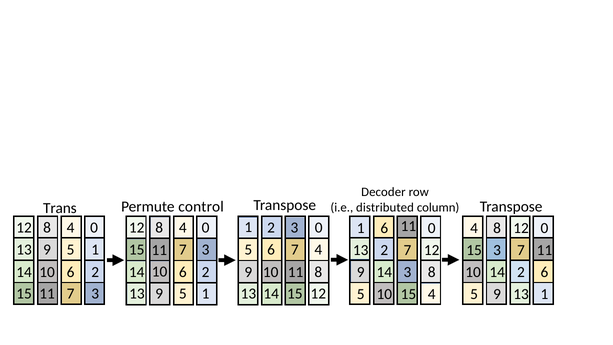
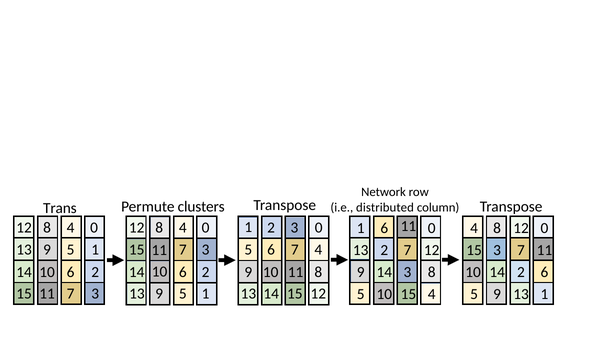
Decoder: Decoder -> Network (384, 192)
control: control -> clusters (201, 207)
